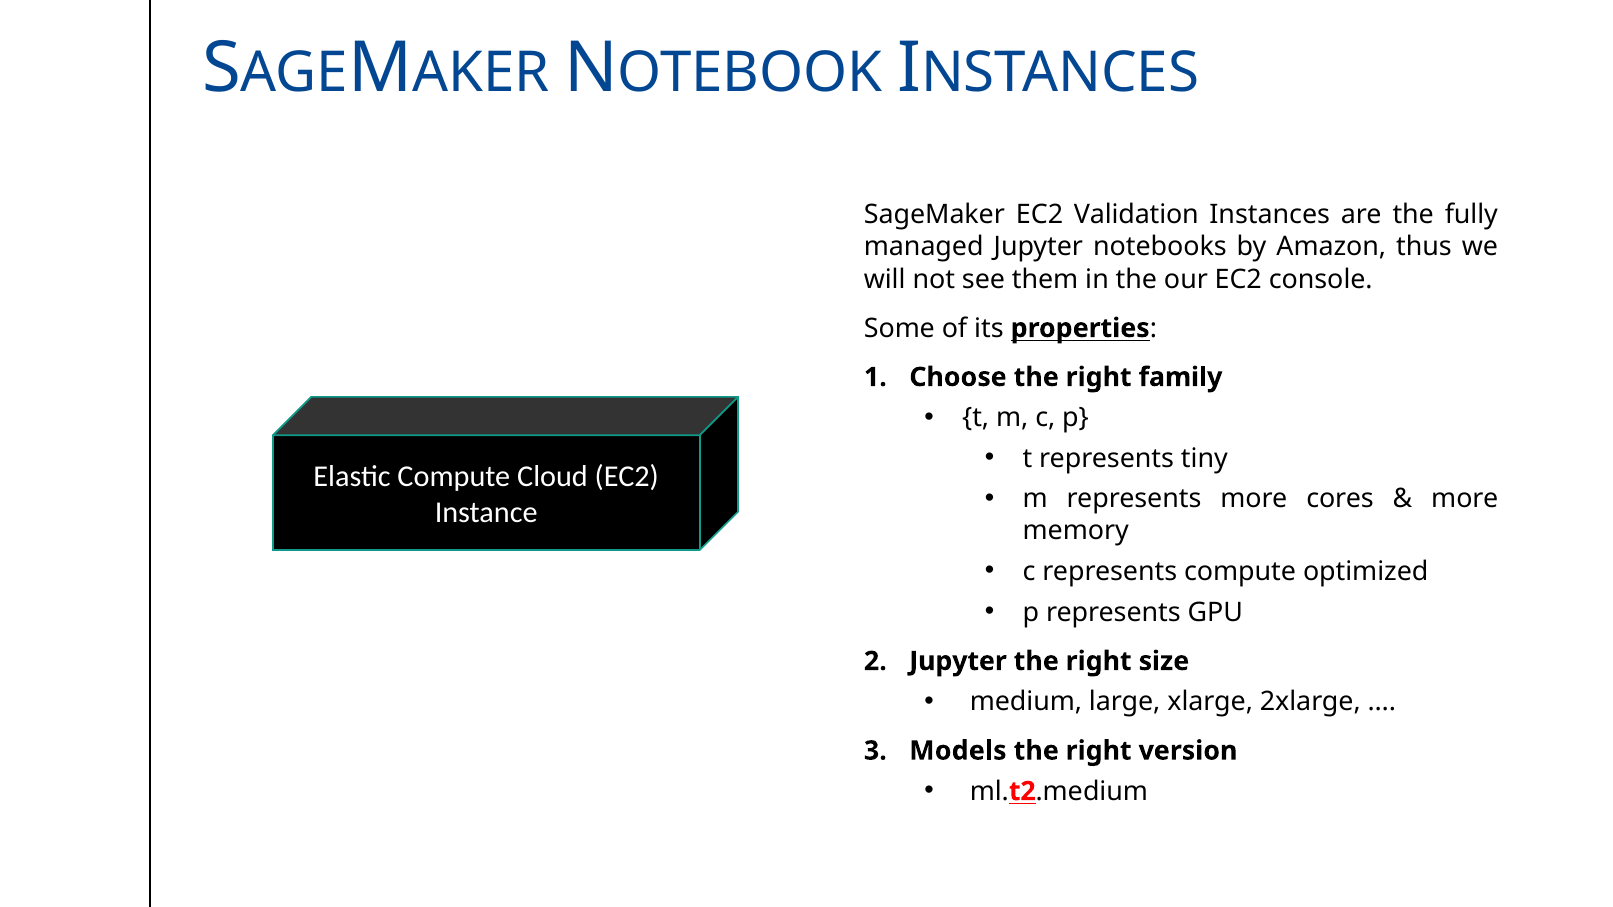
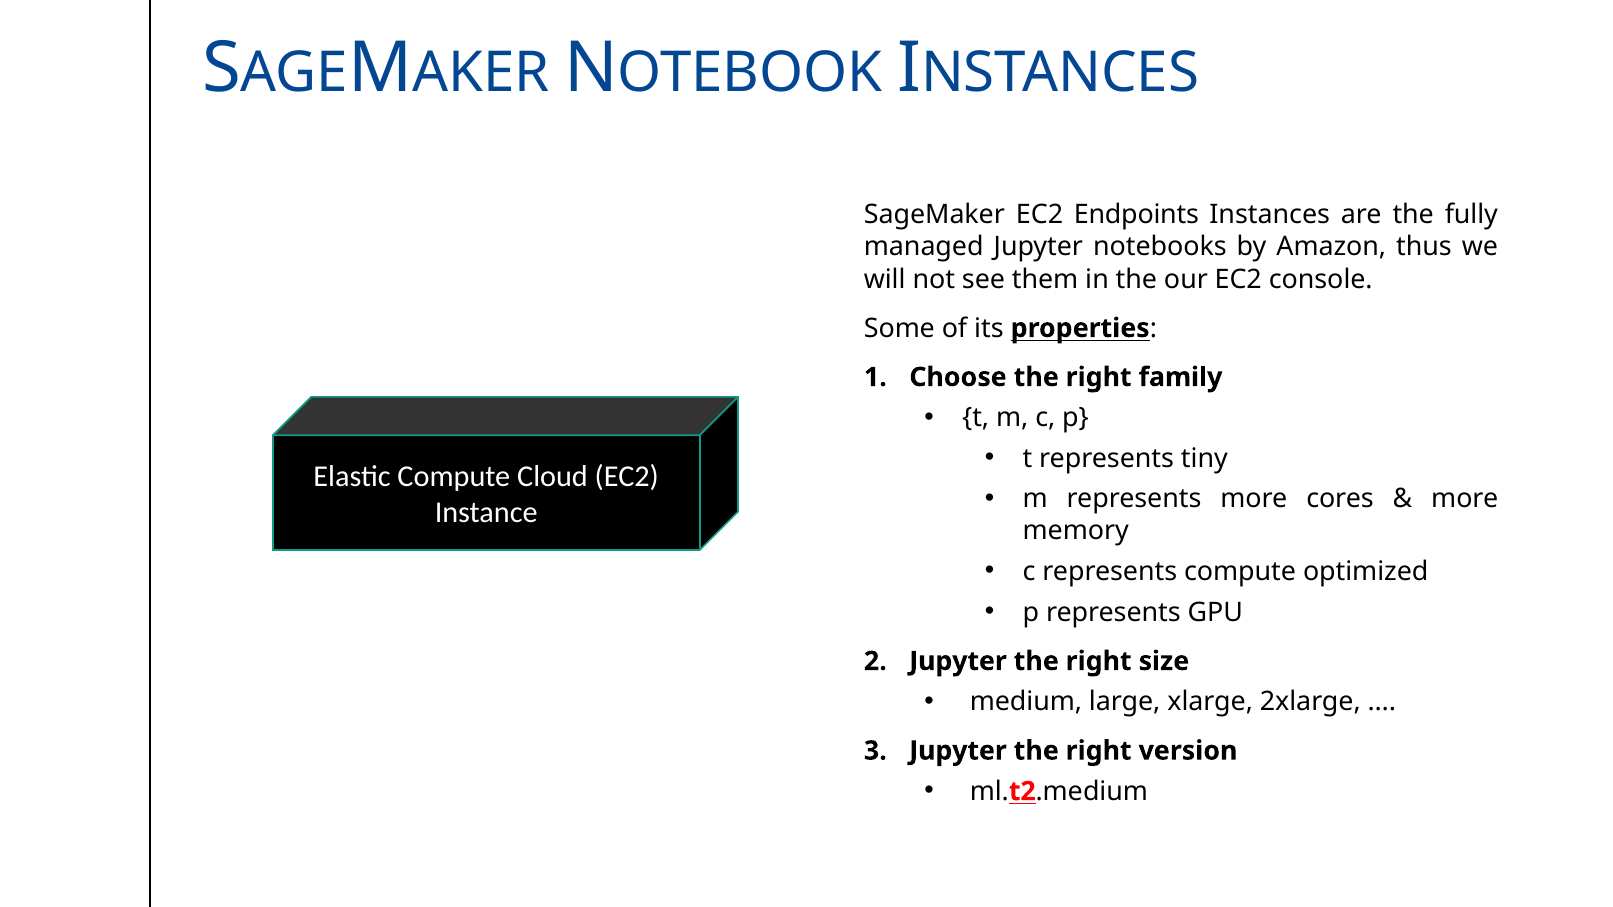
Validation: Validation -> Endpoints (1136, 215)
Models: Models -> Jupyter (958, 751)
